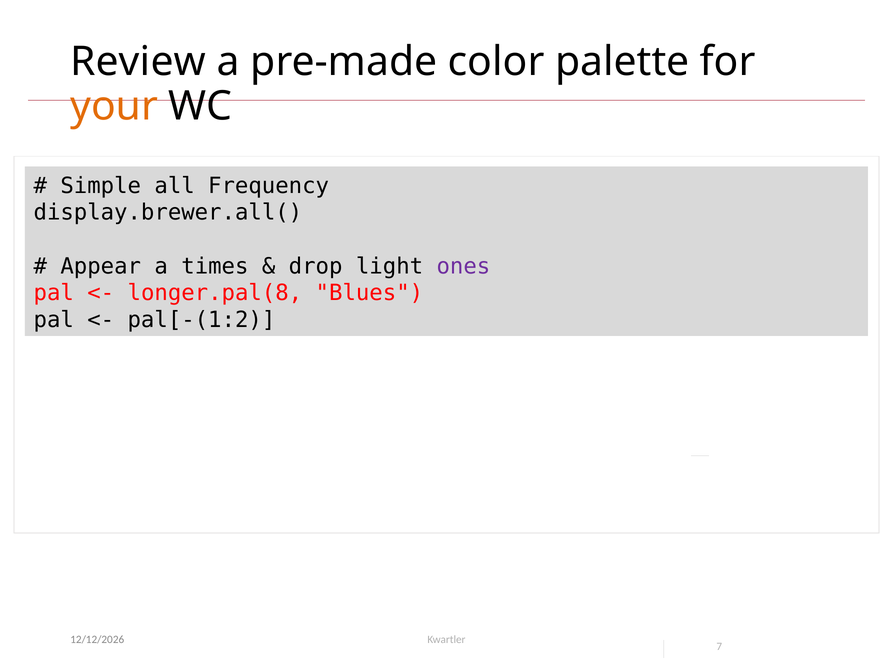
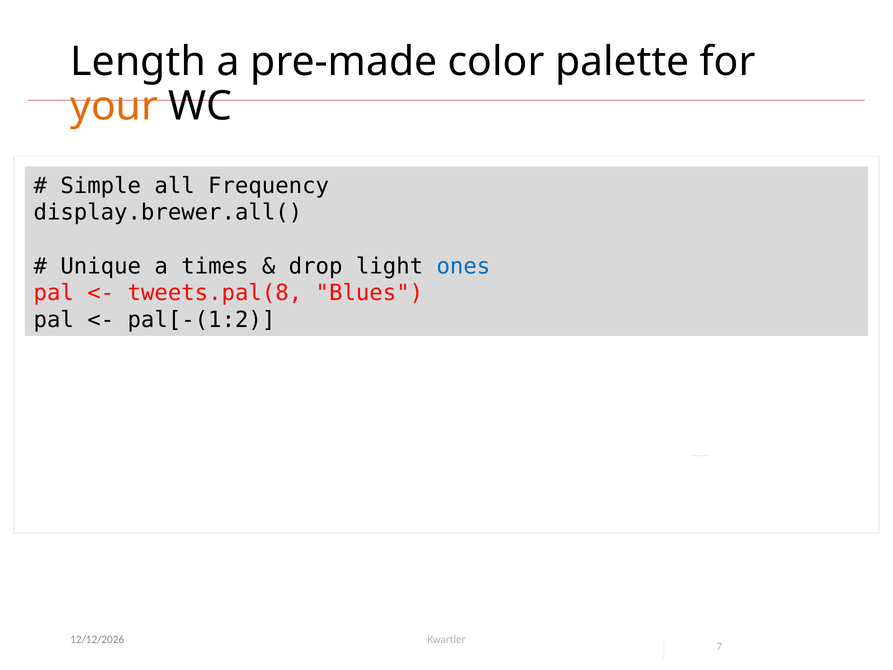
Review: Review -> Length (138, 62)
Appear: Appear -> Unique (101, 266)
ones colour: purple -> blue (463, 266)
longer.pal(8: longer.pal(8 -> tweets.pal(8 (215, 293)
